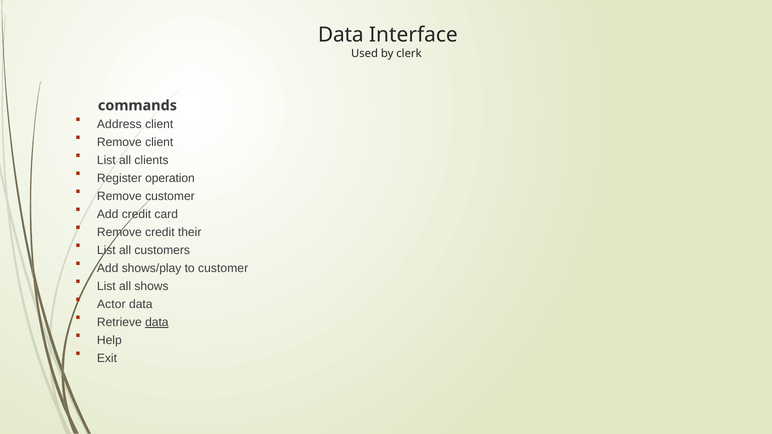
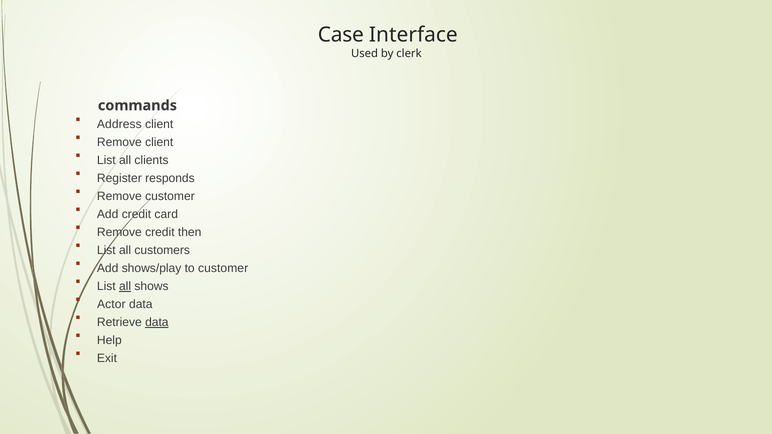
Data: Data -> Case (341, 35)
operation: operation -> responds (170, 178)
their: their -> then (190, 232)
all underline: none -> present (125, 286)
